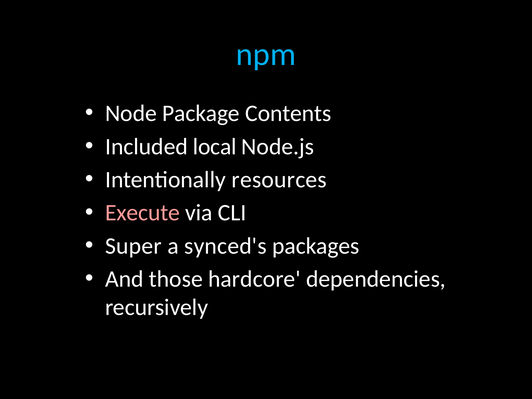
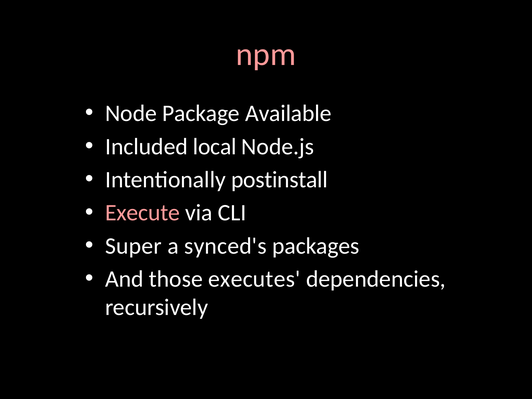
npm colour: light blue -> pink (266, 54)
Contents: Contents -> Available (288, 113)
resources: resources -> postinstall (279, 180)
hardcore: hardcore -> executes (254, 279)
